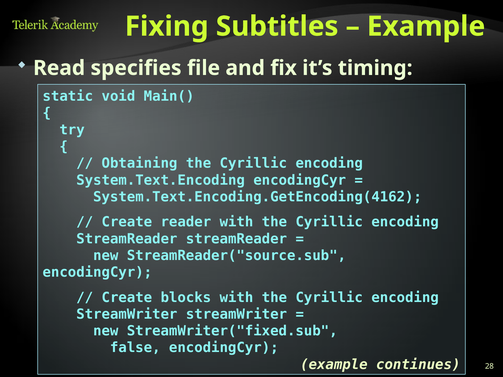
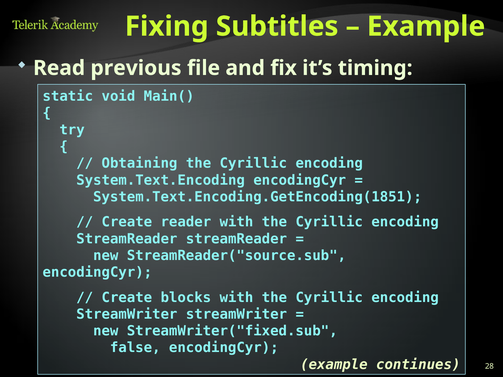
specifies: specifies -> previous (136, 68)
System.Text.Encoding.GetEncoding(4162: System.Text.Encoding.GetEncoding(4162 -> System.Text.Encoding.GetEncoding(1851 (258, 197)
